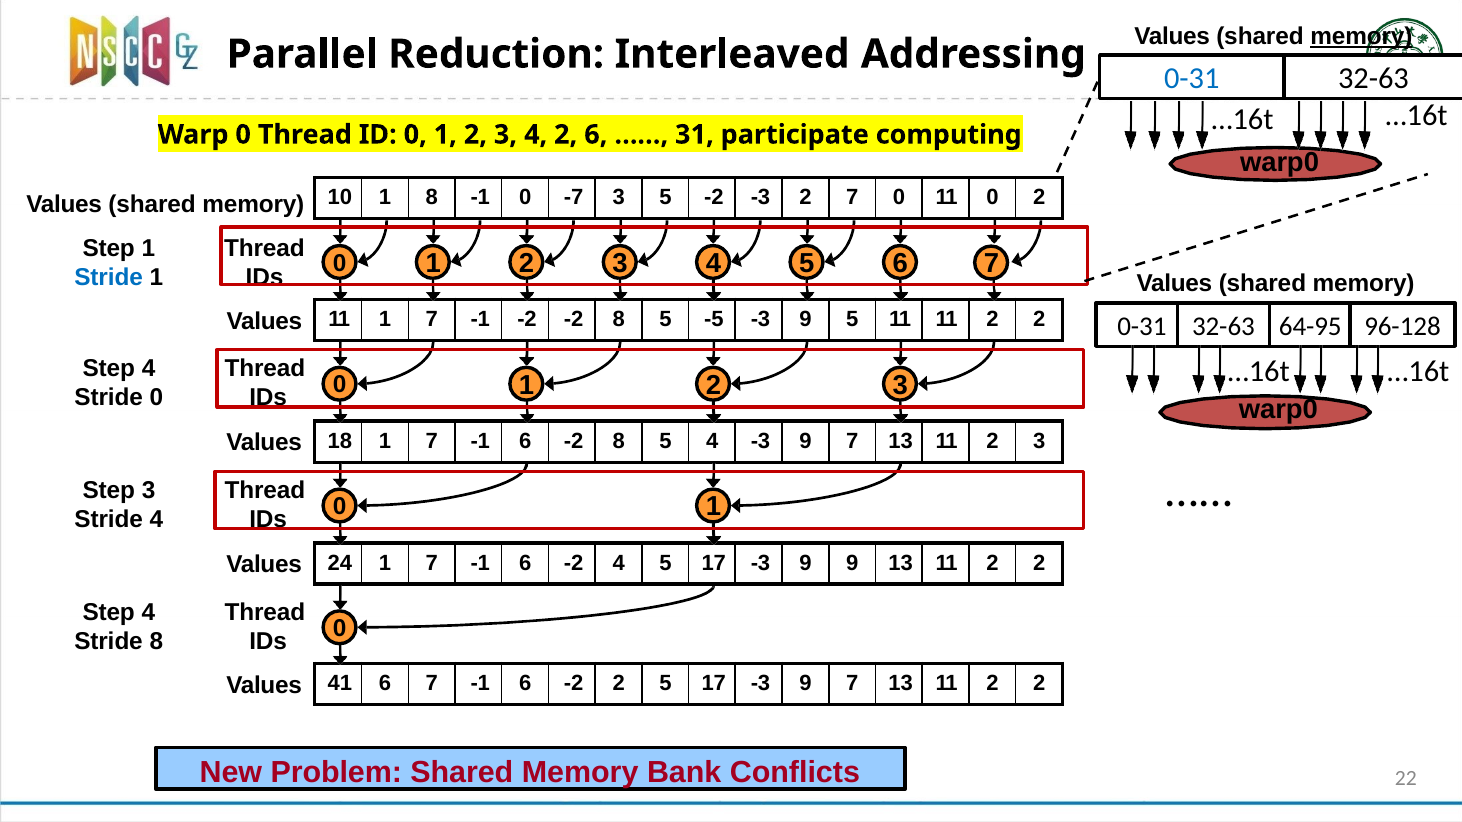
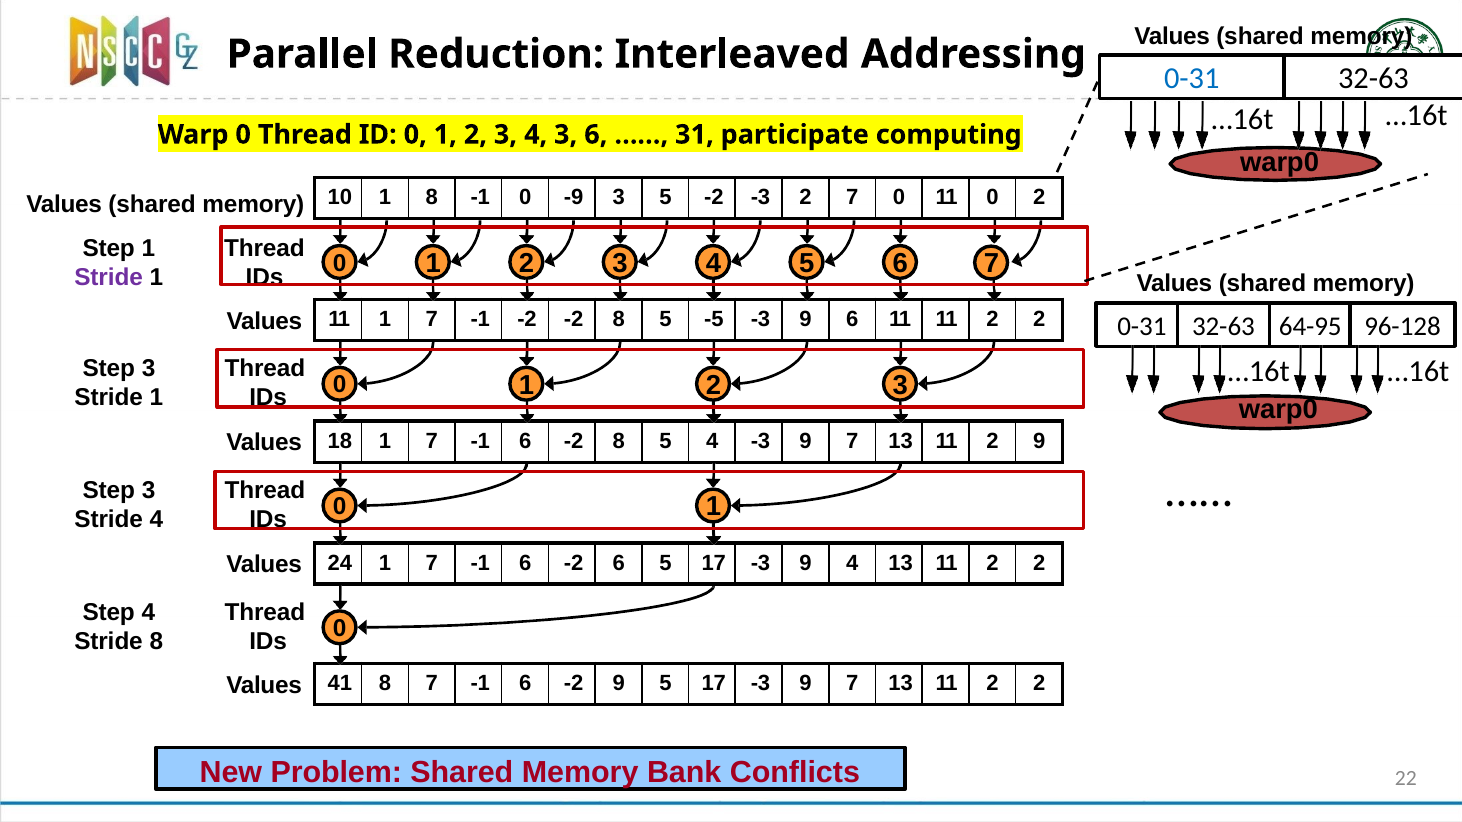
memory underline: present -> none (1361, 37)
4 2: 2 -> 3 (566, 135)
-7: -7 -> -9 (574, 197)
Stride colour: blue -> purple (109, 278)
9 5: 5 -> 6 (852, 319)
4: 4 -> 3 (149, 369)
0: 0 -> 1 (156, 398)
11 2 3: 3 -> 9 (1039, 441)
-2 4: 4 -> 6 (619, 563)
9 9: 9 -> 4 (852, 563)
41 6: 6 -> 8 (385, 683)
-2 2: 2 -> 9 (619, 683)
